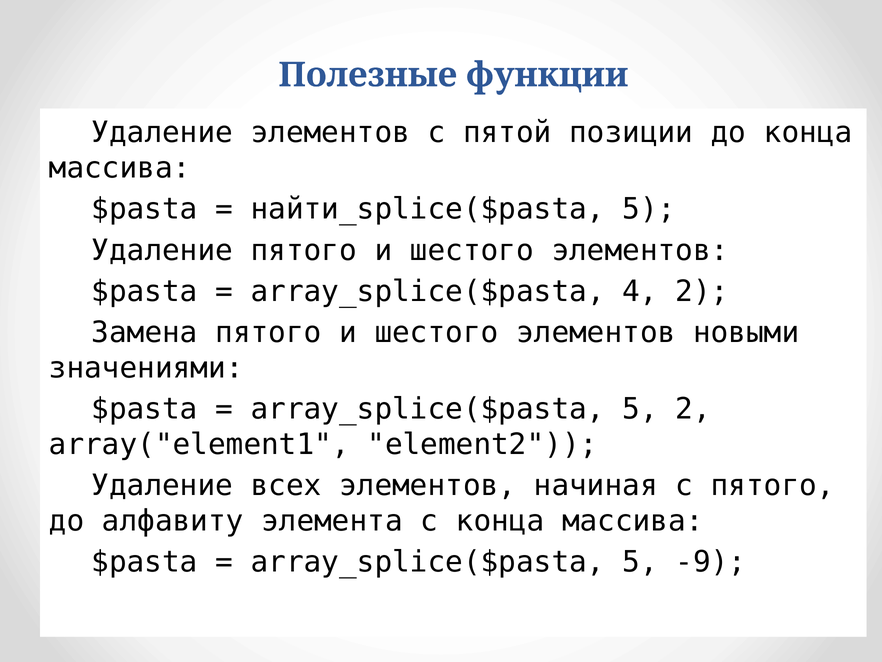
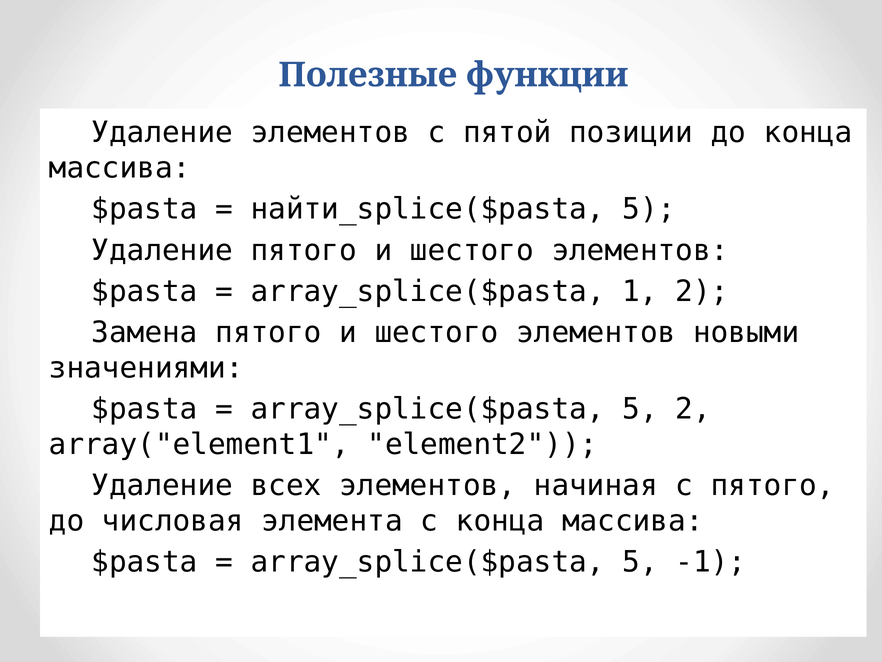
4: 4 -> 1 (640, 291)
алфавиту: алфавиту -> числовая (173, 521)
-9: -9 -> -1 (711, 562)
